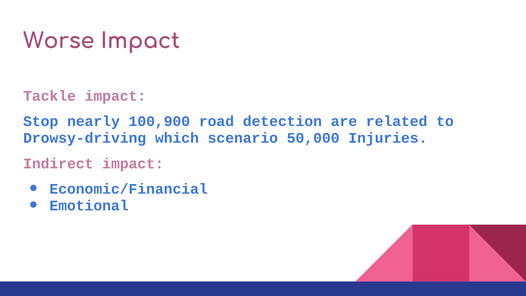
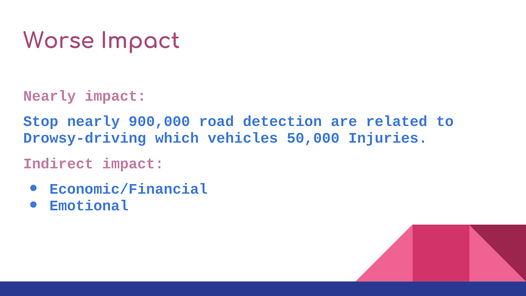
Tackle: Tackle -> Nearly (50, 96)
100,900: 100,900 -> 900,000 (159, 121)
scenario: scenario -> vehicles (243, 138)
